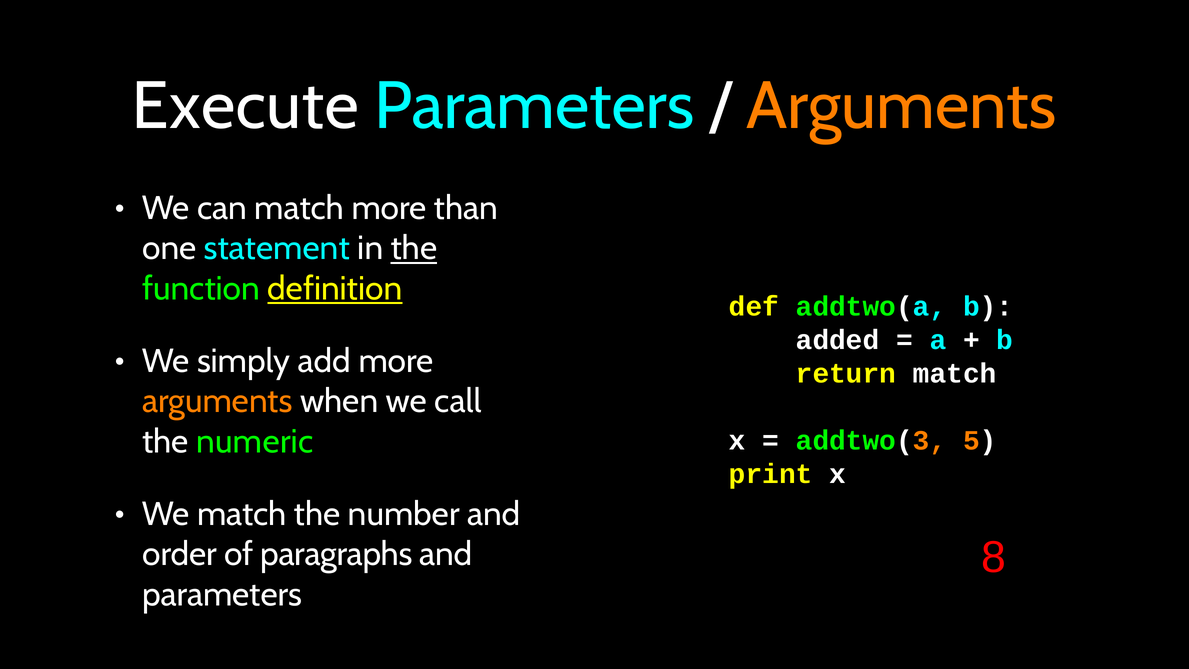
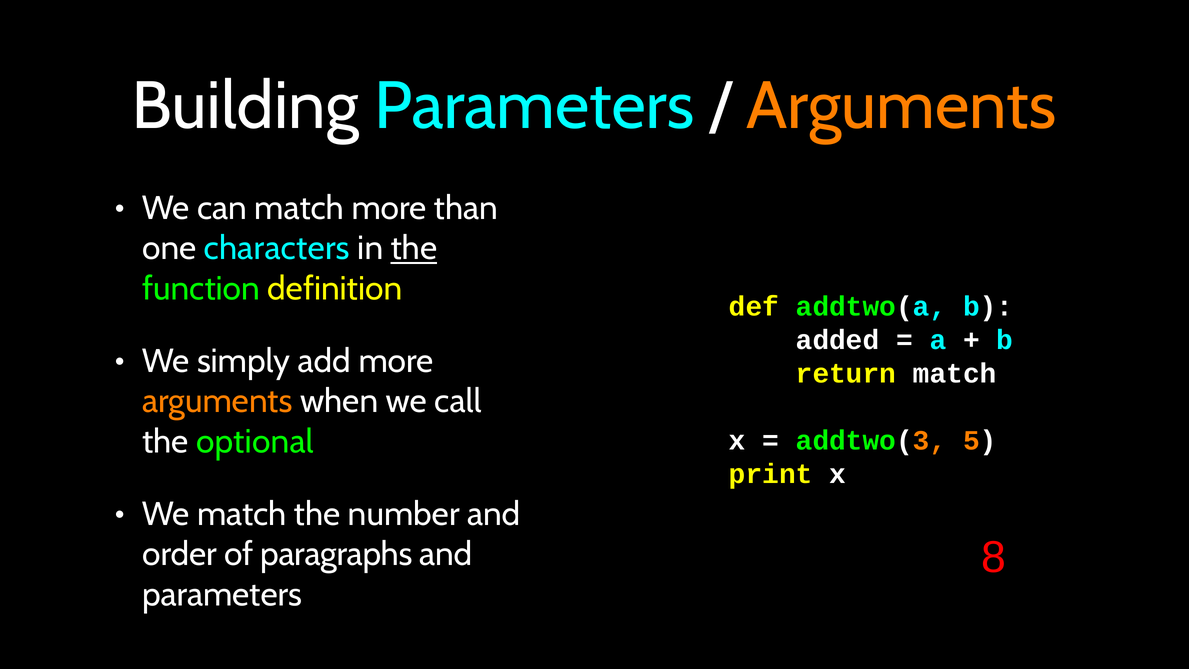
Execute: Execute -> Building (245, 106)
statement: statement -> characters (277, 248)
definition underline: present -> none (335, 289)
numeric: numeric -> optional (255, 441)
